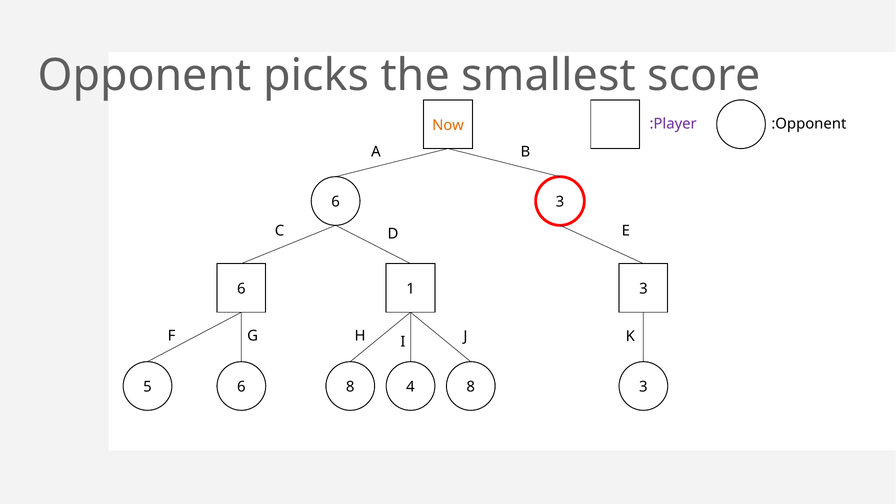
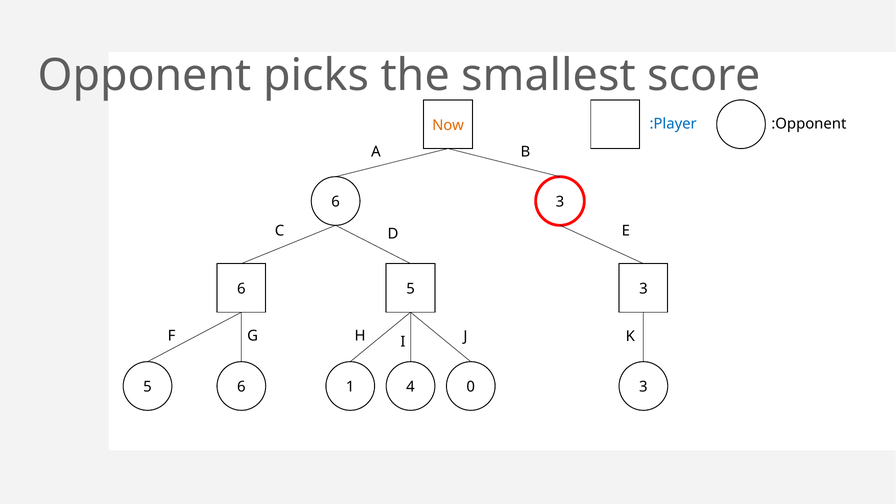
:Player colour: purple -> blue (673, 124)
1: 1 -> 5 (411, 289)
5 8: 8 -> 1 (350, 387)
4 8: 8 -> 0 (471, 387)
